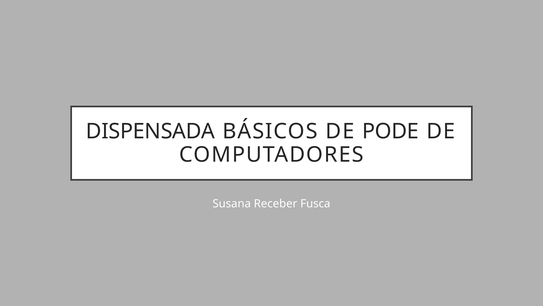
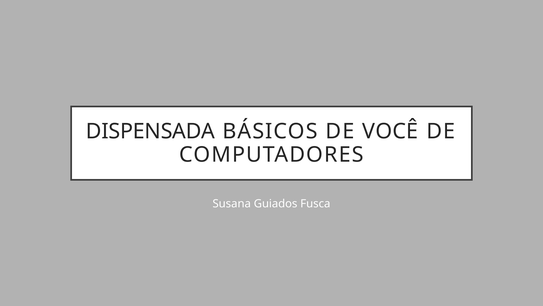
PODE: PODE -> VOCÊ (390, 131)
Receber: Receber -> Guiados (276, 203)
